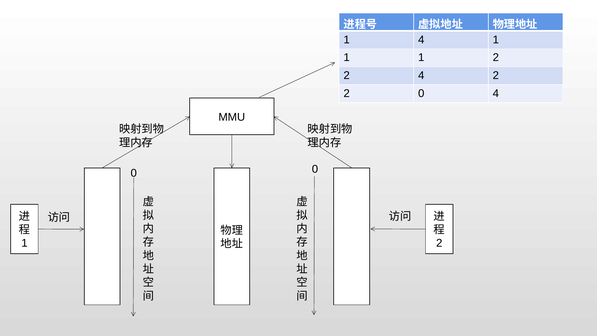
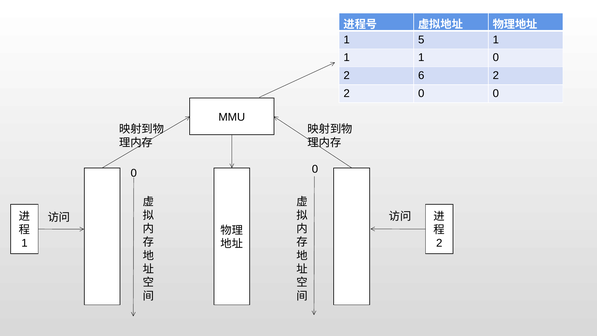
1 4: 4 -> 5 (421, 40)
1 2: 2 -> 0 (496, 58)
2 4: 4 -> 6 (421, 75)
0 4: 4 -> 0 (496, 93)
